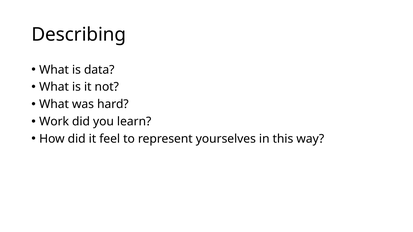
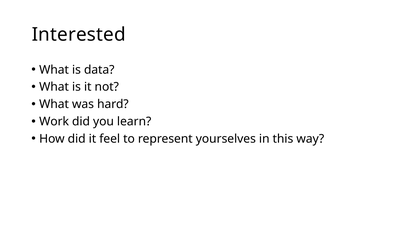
Describing: Describing -> Interested (79, 35)
